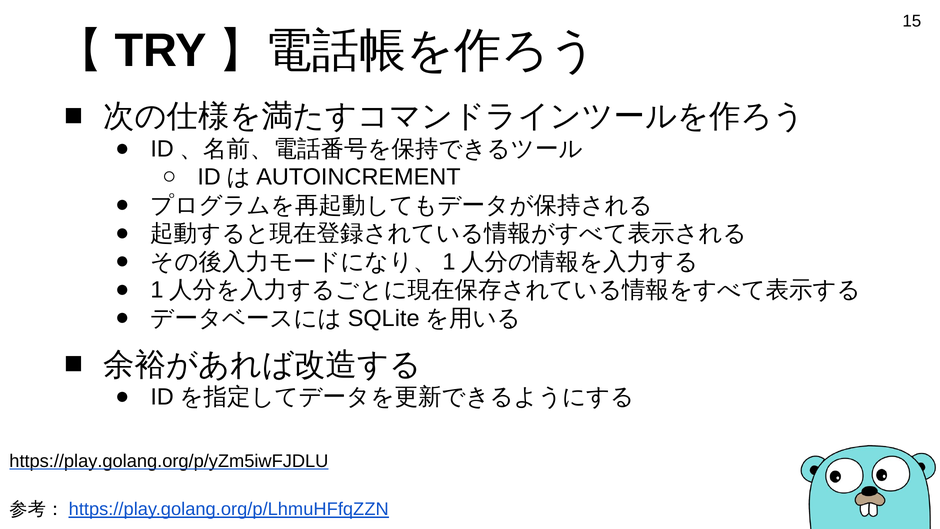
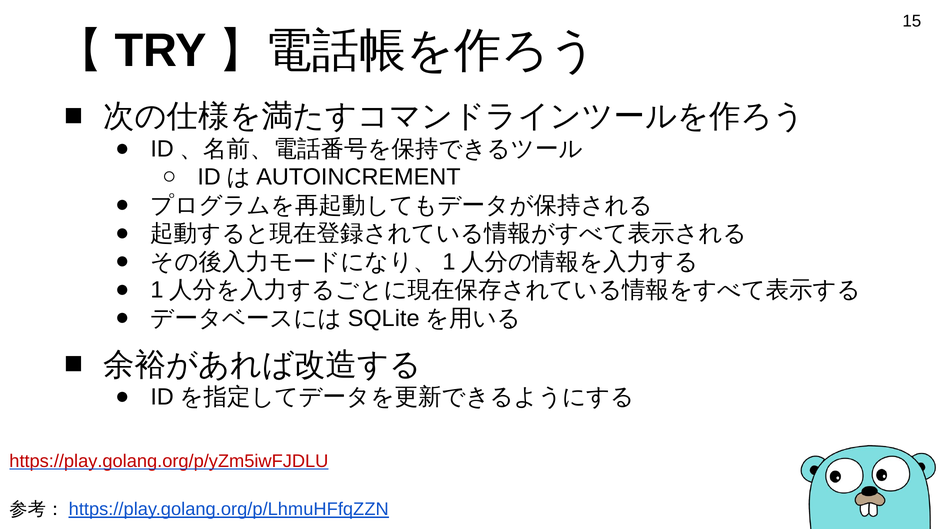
https://play.golang.org/p/yZm5iwFJDLU colour: black -> red (169, 461)
